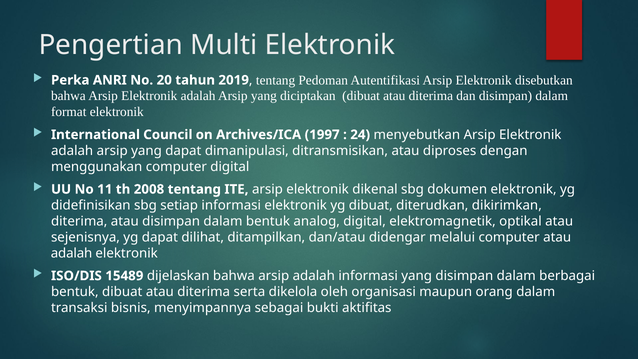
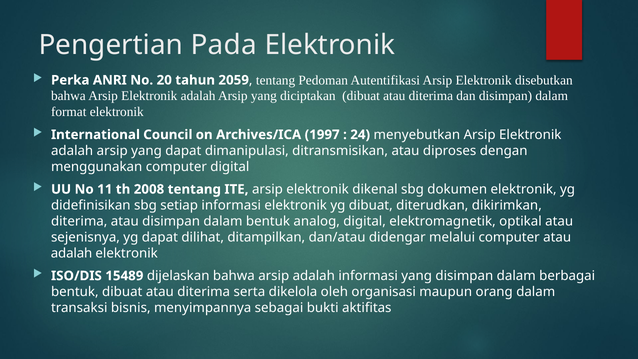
Multi: Multi -> Pada (224, 45)
2019: 2019 -> 2059 (234, 80)
